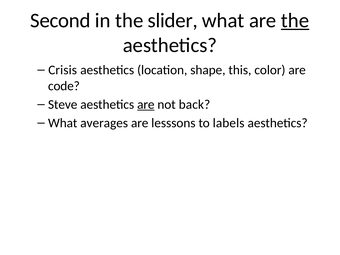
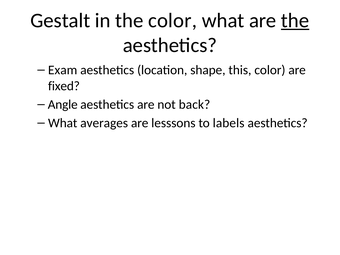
Second: Second -> Gestalt (60, 20)
the slider: slider -> color (173, 20)
Crisis: Crisis -> Exam (63, 70)
code: code -> fixed (64, 86)
Steve: Steve -> Angle (63, 104)
are underline: present -> none (146, 104)
